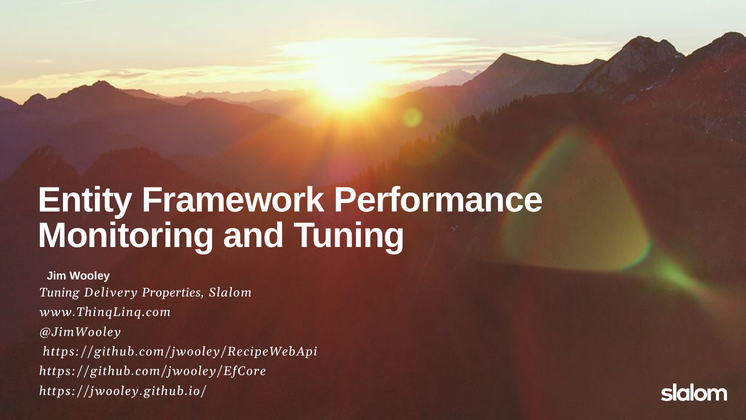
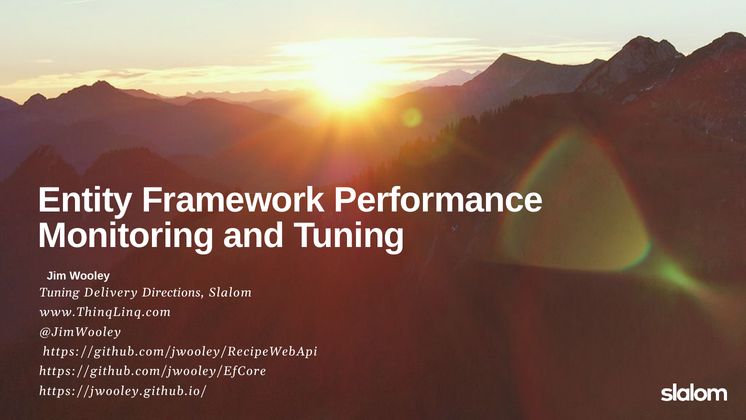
Properties: Properties -> Directions (173, 292)
